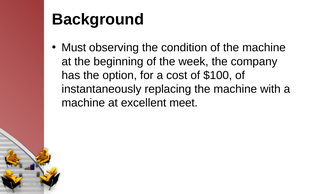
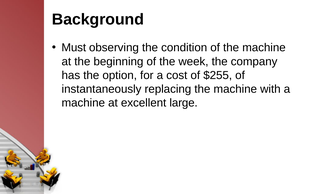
$100: $100 -> $255 (218, 75)
meet: meet -> large (184, 103)
